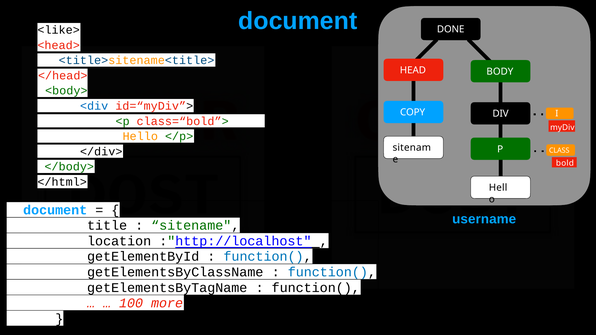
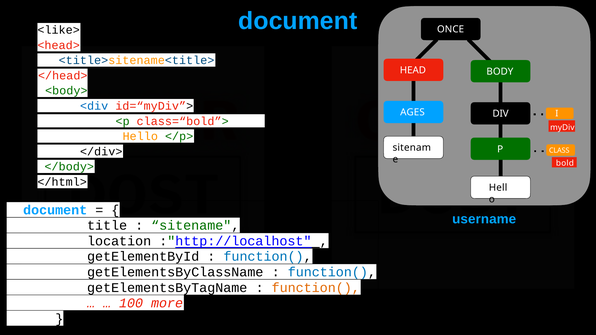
DONE: DONE -> ONCE (451, 29)
COPY: COPY -> AGES (412, 112)
function( colour: black -> orange (316, 288)
